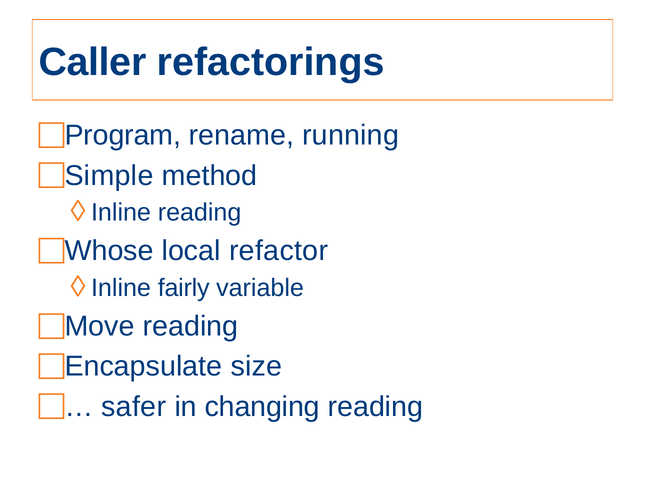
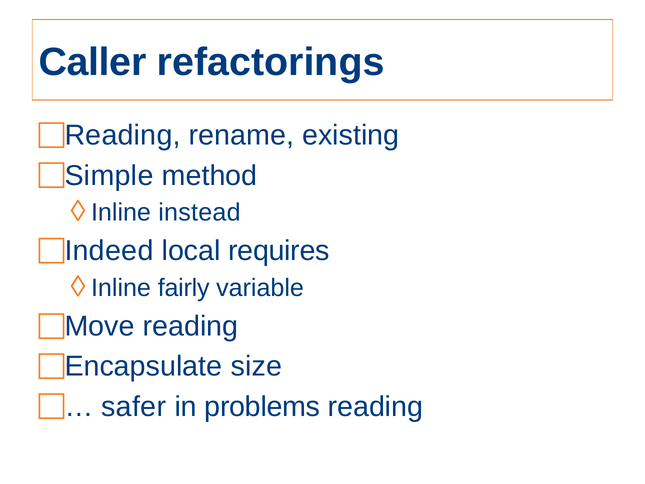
Program: Program -> Reading (123, 135)
running: running -> existing (351, 135)
Inline reading: reading -> instead (199, 212)
Whose: Whose -> Indeed (109, 251)
refactor: refactor -> requires (279, 251)
changing: changing -> problems (262, 406)
